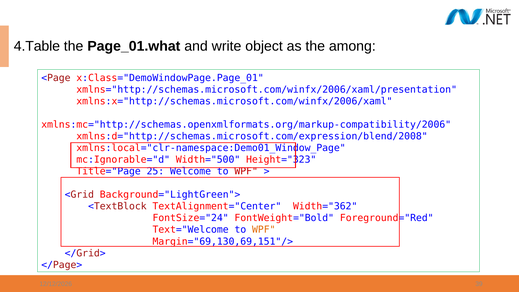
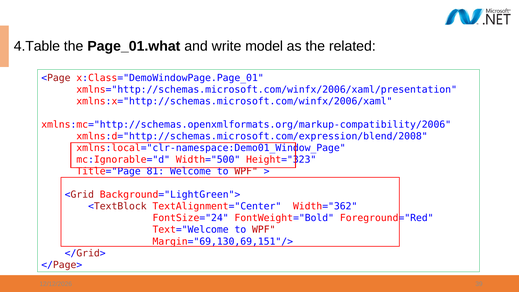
object: object -> model (264, 46)
among: among -> related (352, 46)
25: 25 -> 81 (155, 171)
WPF colour: orange -> red (264, 230)
